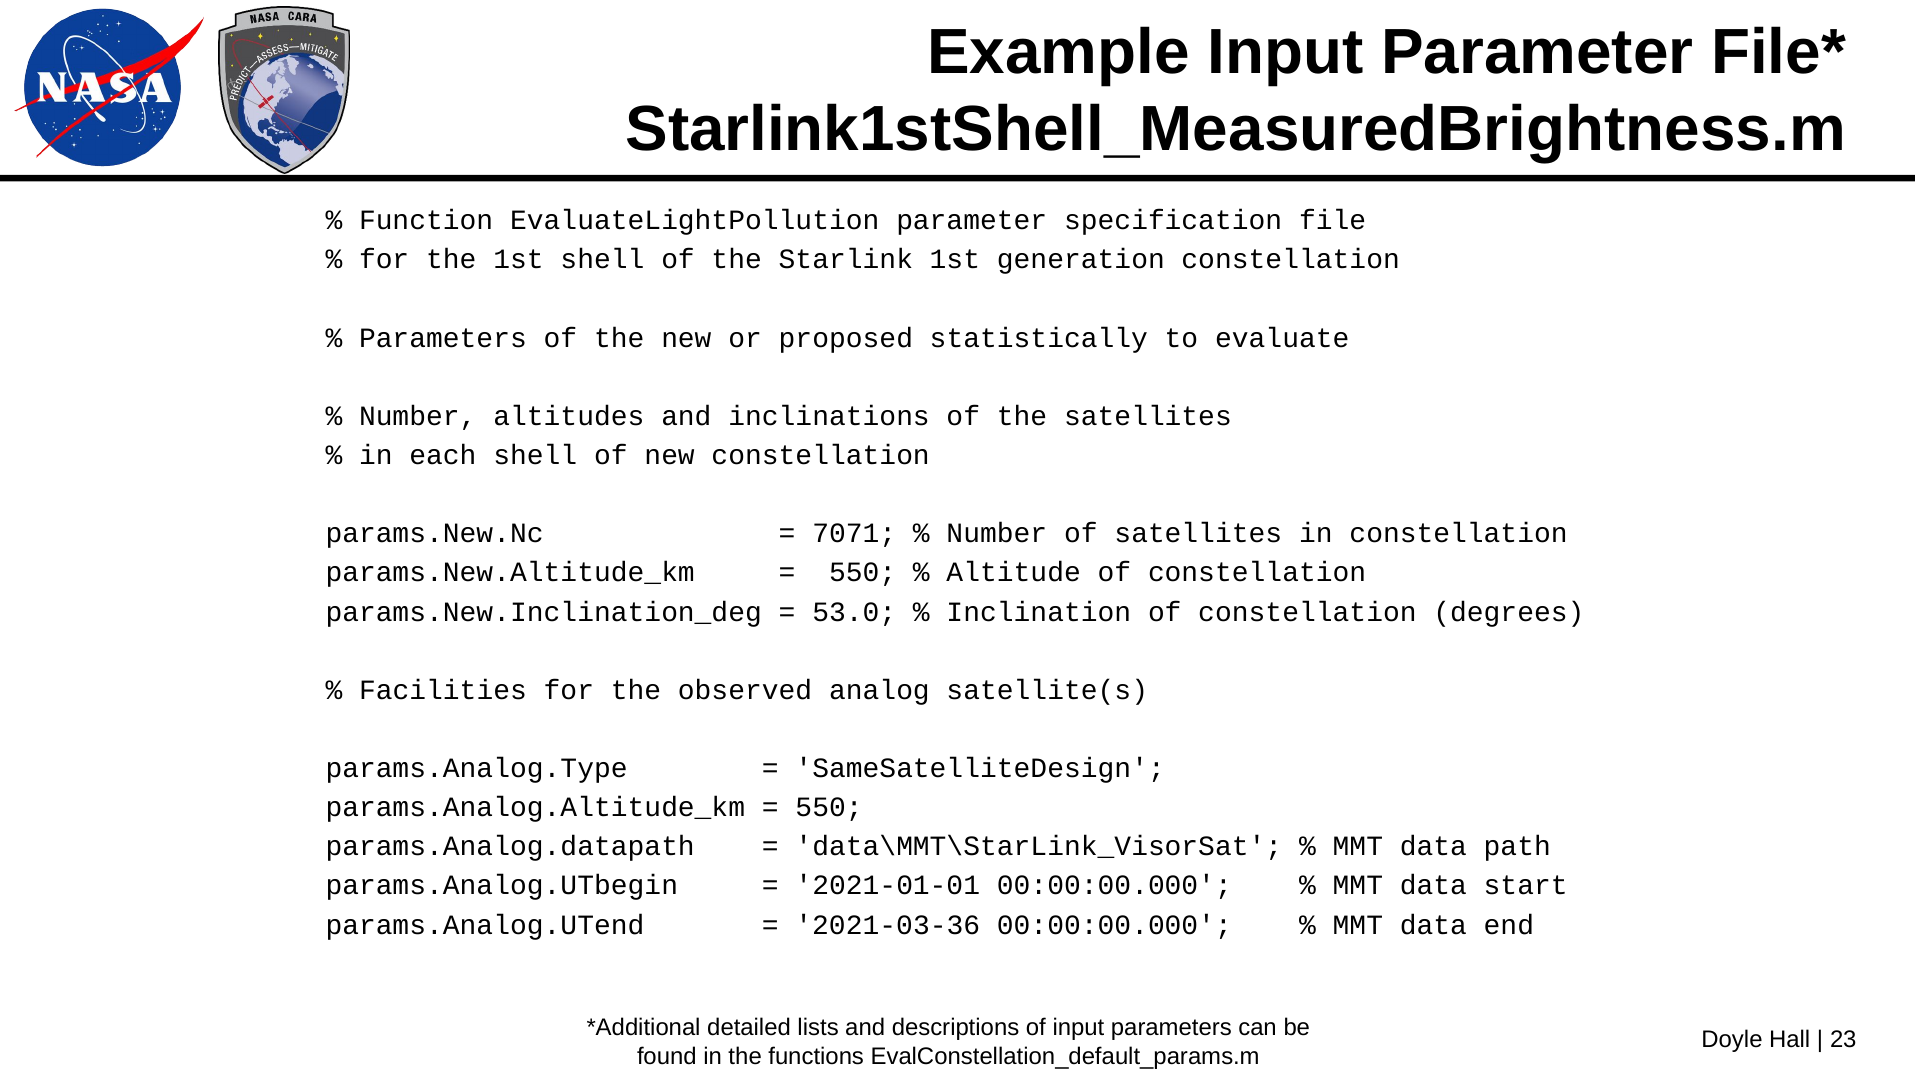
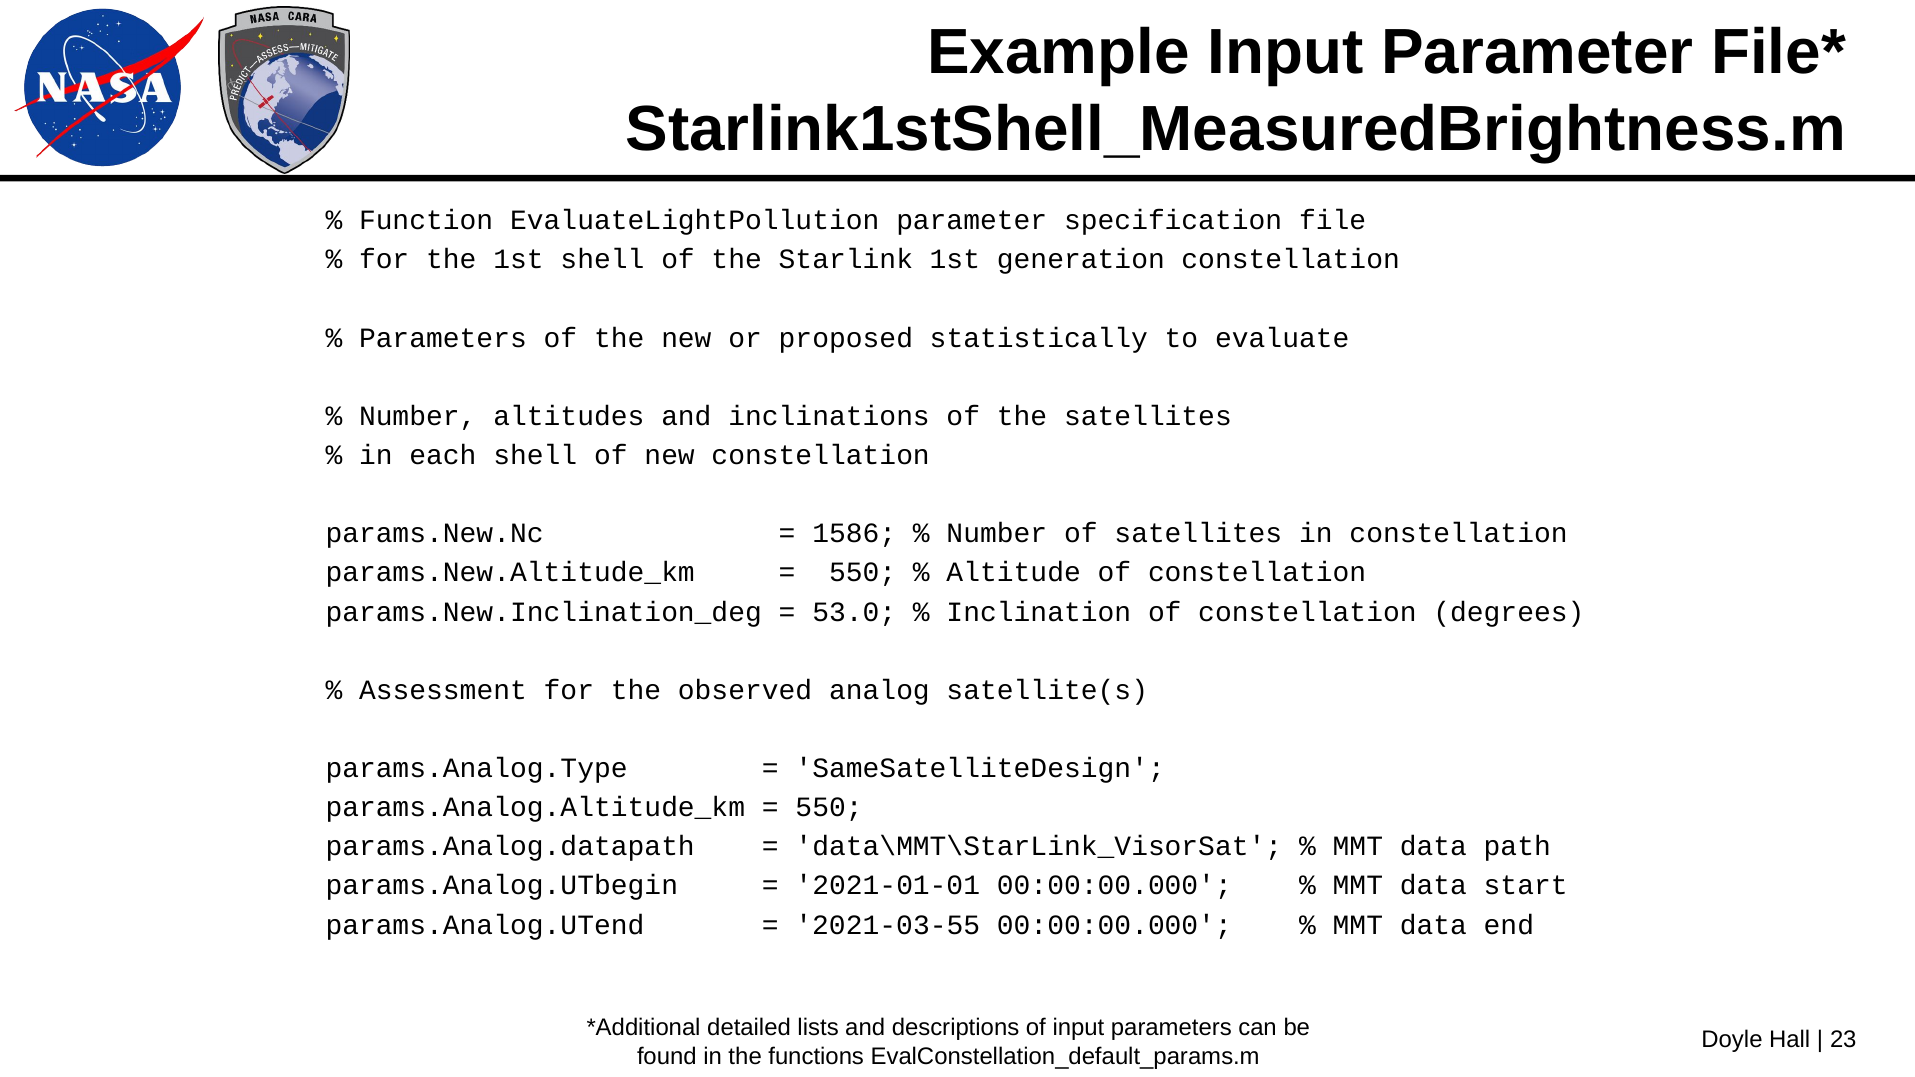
7071: 7071 -> 1586 (854, 534)
Facilities: Facilities -> Assessment (443, 690)
2021-03-36: 2021-03-36 -> 2021-03-55 (888, 925)
